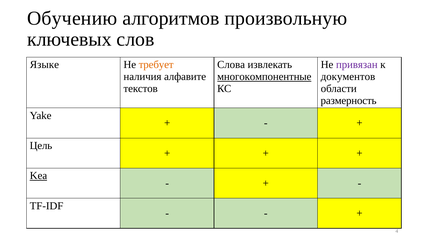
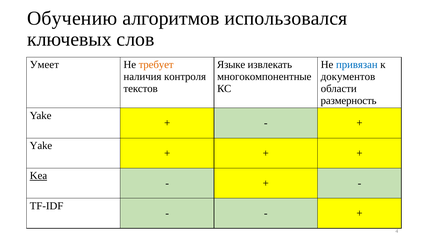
произвольную: произвольную -> использовался (286, 18)
Языке: Языке -> Умеет (44, 65)
Слова: Слова -> Языке (231, 65)
привязан colour: purple -> blue (357, 65)
алфавите: алфавите -> контроля (185, 77)
многокомпонентные underline: present -> none (264, 77)
Цель: Цель -> Yake (41, 146)
